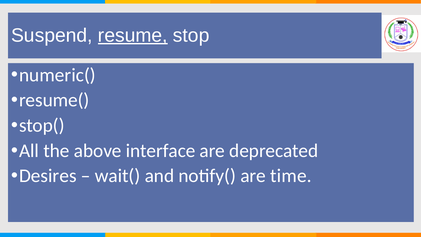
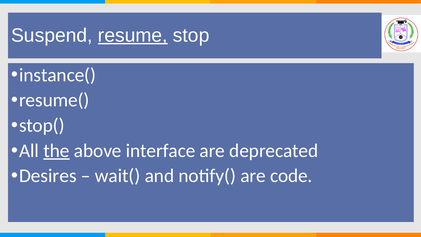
numeric(: numeric( -> instance( (58, 75)
the underline: none -> present (56, 151)
time: time -> code (291, 176)
